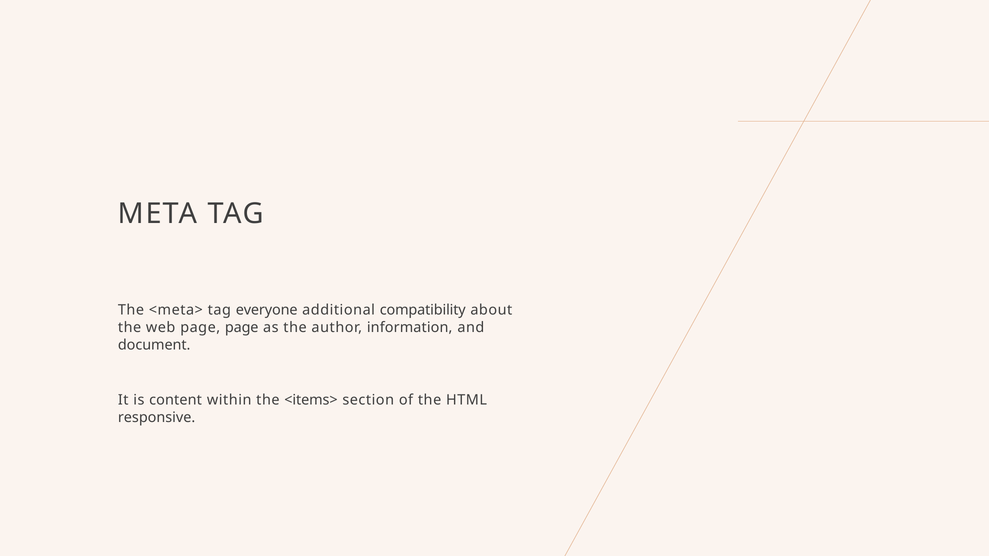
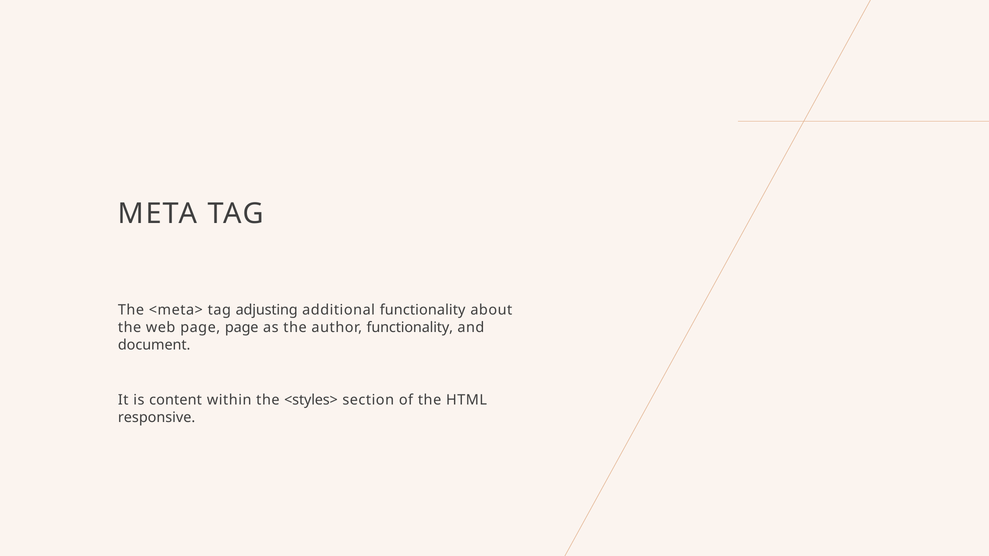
everyone: everyone -> adjusting (267, 310)
additional compatibility: compatibility -> functionality (423, 310)
author information: information -> functionality (410, 328)
<items>: <items> -> <styles> (311, 400)
